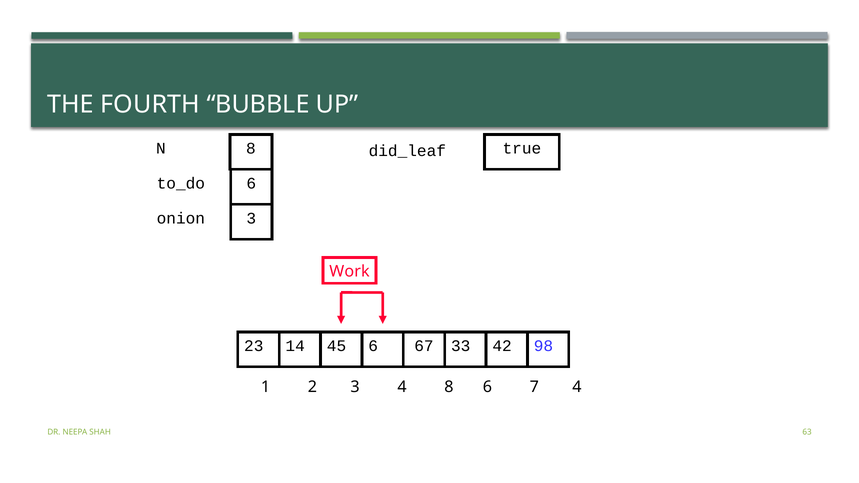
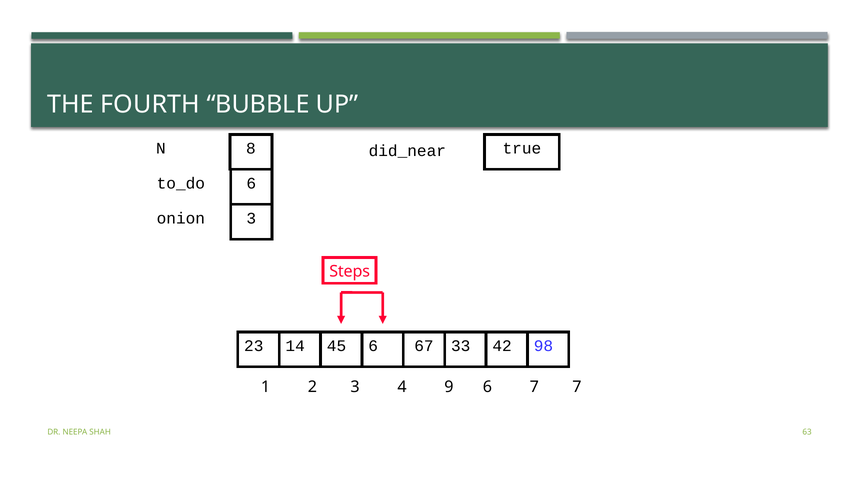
did_leaf: did_leaf -> did_near (407, 151)
Work: Work -> Steps (350, 272)
4 8: 8 -> 9 (449, 387)
7 4: 4 -> 7 (577, 387)
